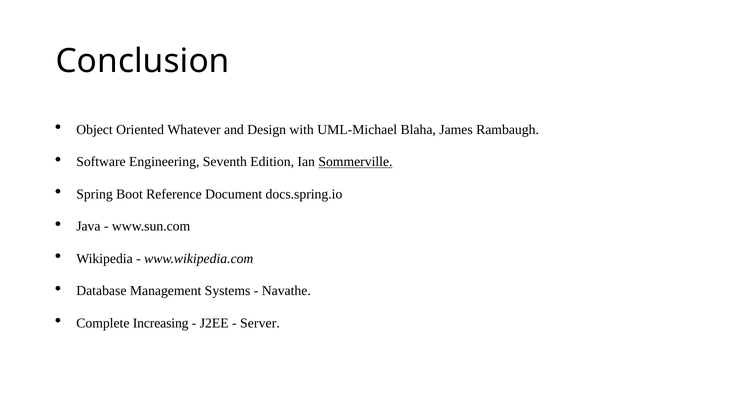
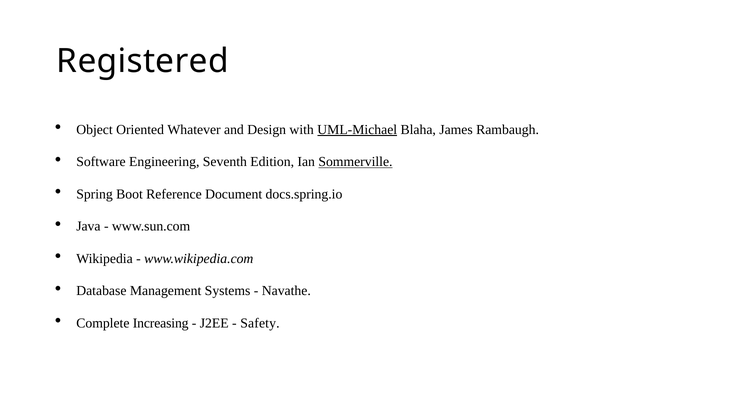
Conclusion: Conclusion -> Registered (143, 61)
UML-Michael underline: none -> present (357, 130)
Server: Server -> Safety (260, 323)
